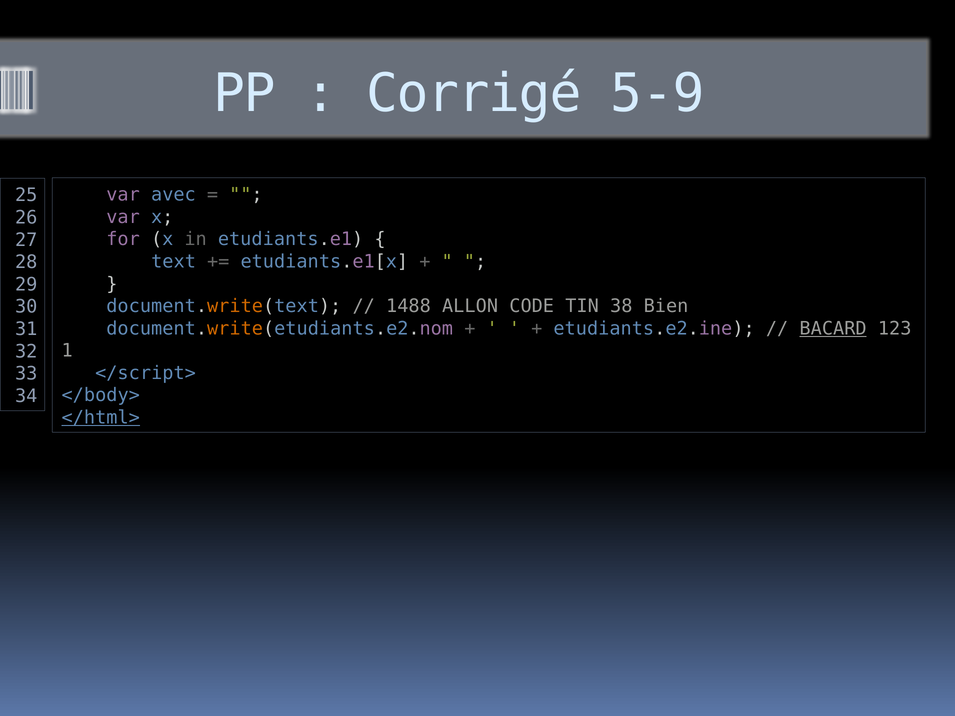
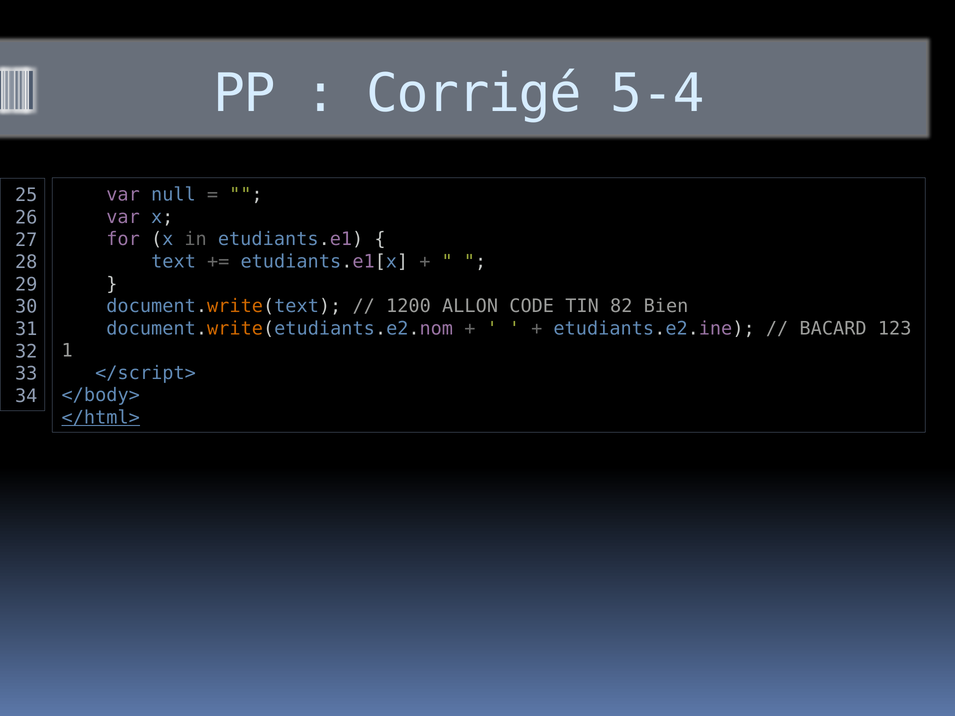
5-9: 5-9 -> 5-4 (658, 94)
avec: avec -> null (173, 195)
1488: 1488 -> 1200 (408, 306)
38: 38 -> 82 (621, 306)
BACARD underline: present -> none (833, 329)
